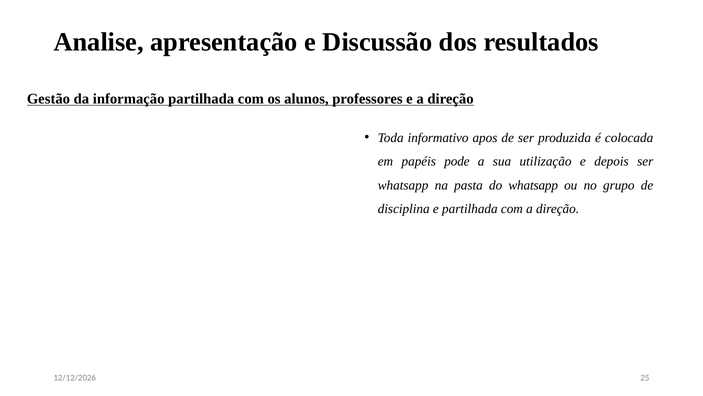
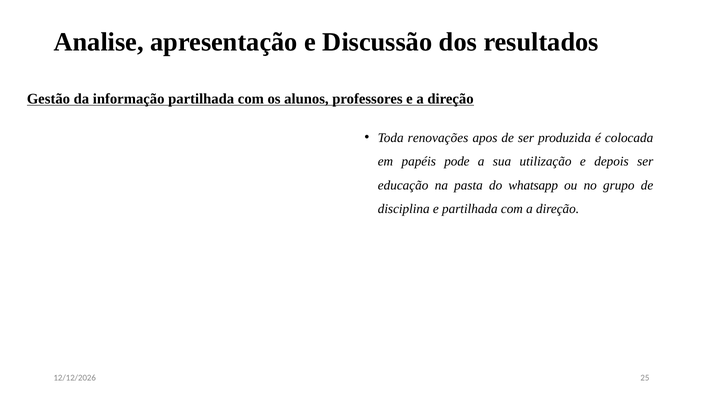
informativo: informativo -> renovações (438, 138)
whatsapp: whatsapp -> educação (403, 185)
